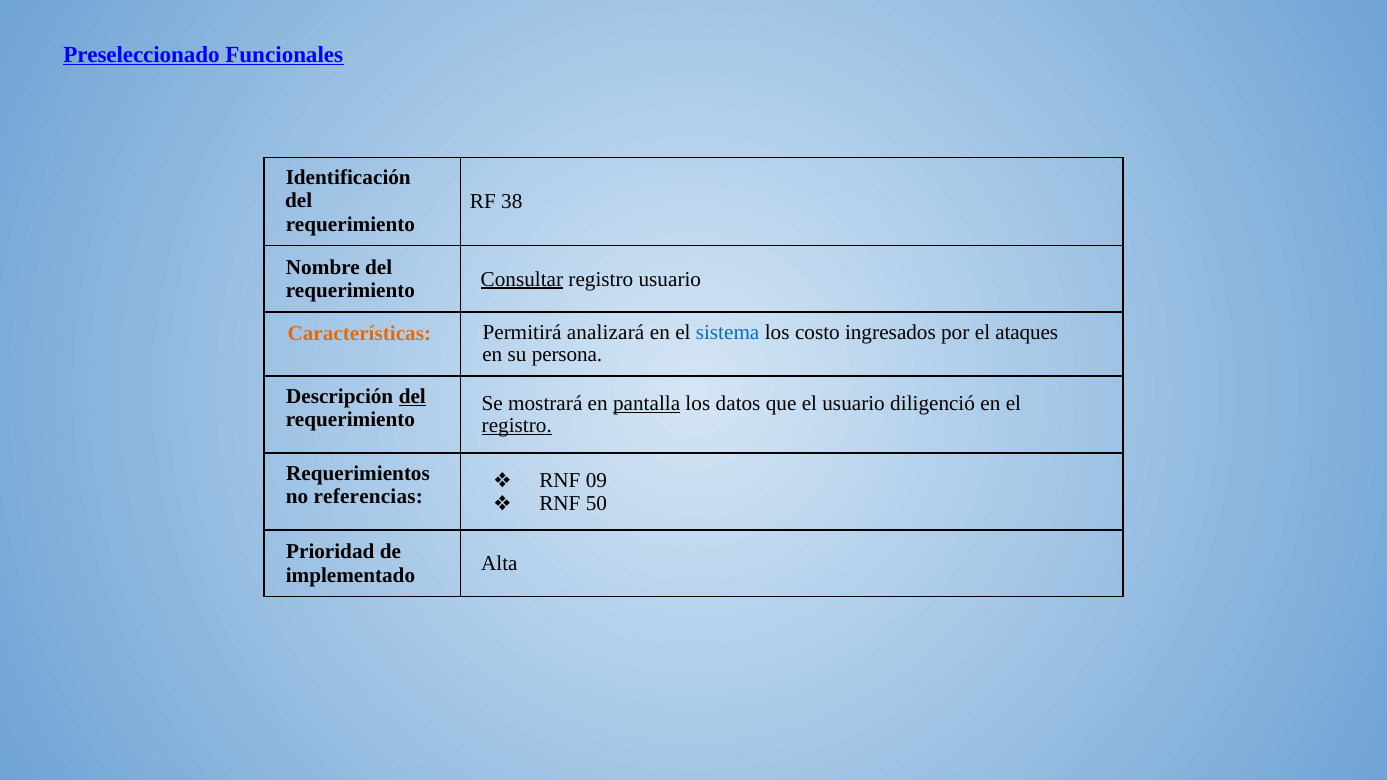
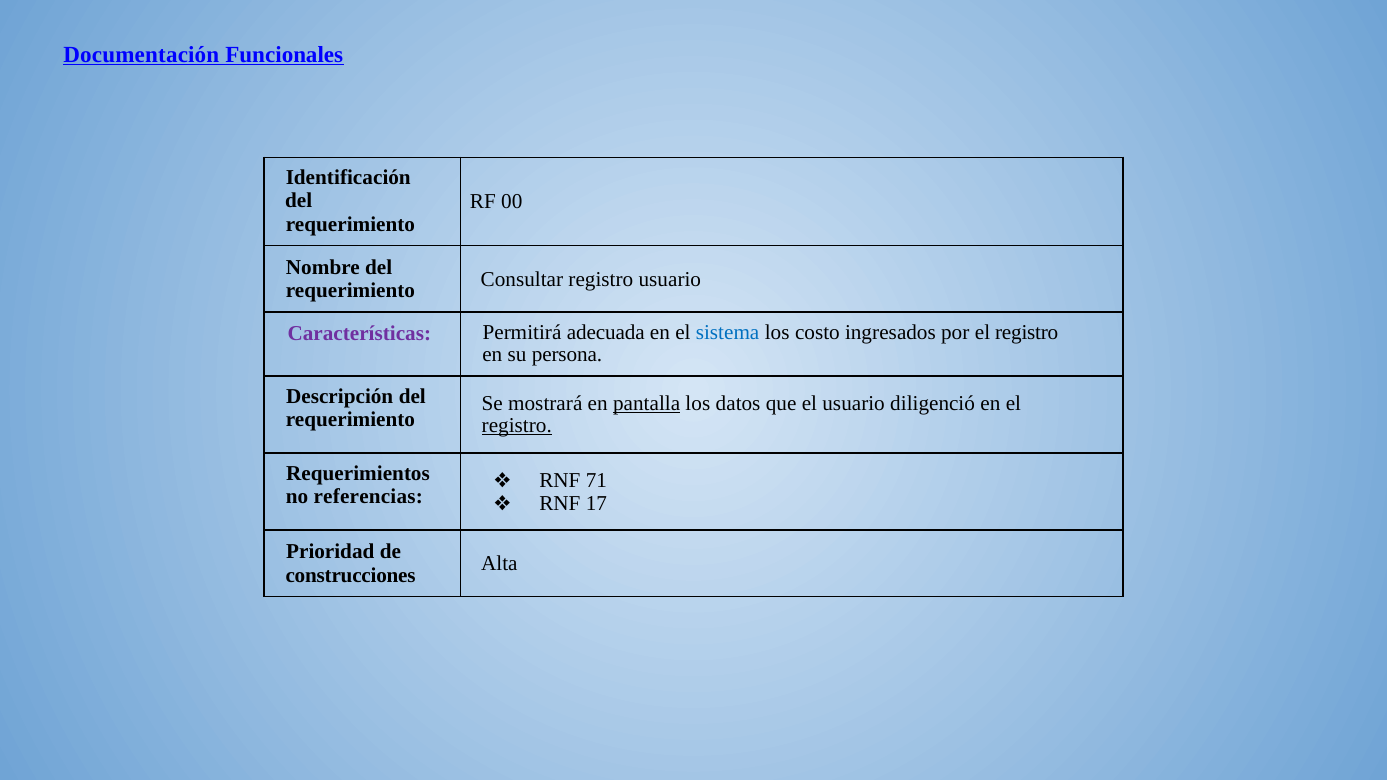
Preseleccionado: Preseleccionado -> Documentación (141, 54)
38: 38 -> 00 (512, 202)
Consultar underline: present -> none (522, 279)
Características colour: orange -> purple (359, 334)
analizará: analizará -> adecuada (606, 333)
por el ataques: ataques -> registro (1027, 333)
del underline: present -> none (412, 397)
09: 09 -> 71 (596, 480)
50: 50 -> 17 (596, 504)
implementado: implementado -> construcciones (351, 575)
